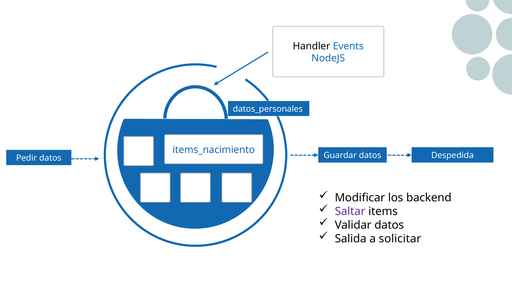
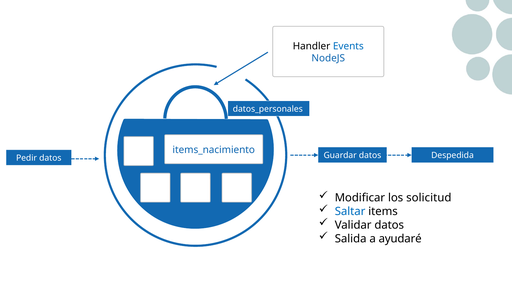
backend: backend -> solicitud (429, 198)
Saltar colour: purple -> blue (350, 211)
solicitar: solicitar -> ayudaré (400, 239)
